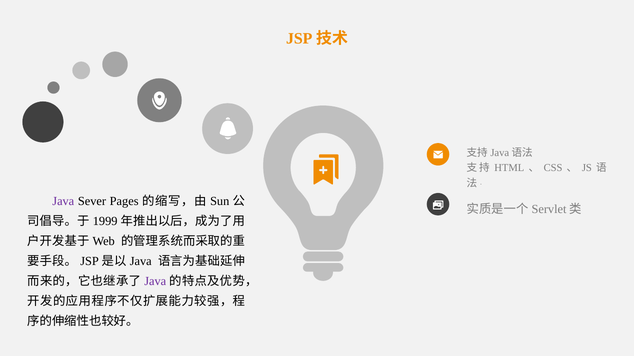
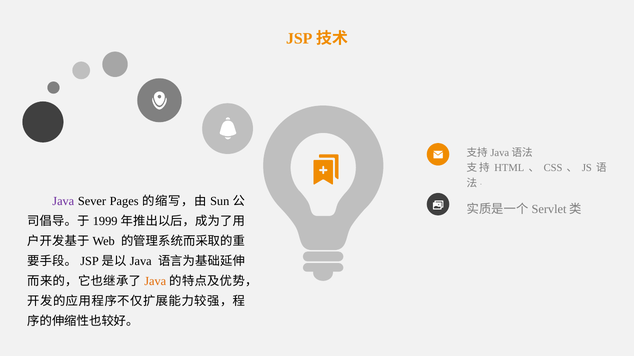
Java colour: purple -> orange (155, 282)
